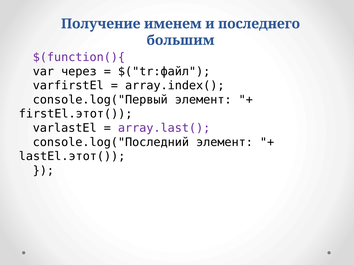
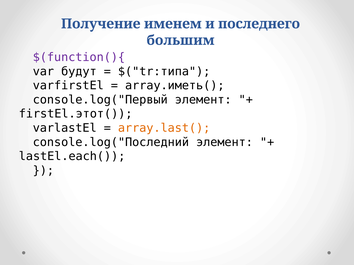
через: через -> будут (79, 72)
$("tr:файл: $("tr:файл -> $("tr:типа (164, 72)
array.index(: array.index( -> array.иметь( (175, 86)
array.last( colour: purple -> orange (164, 128)
lastEl.этот(: lastEl.этот( -> lastEl.each( (72, 157)
